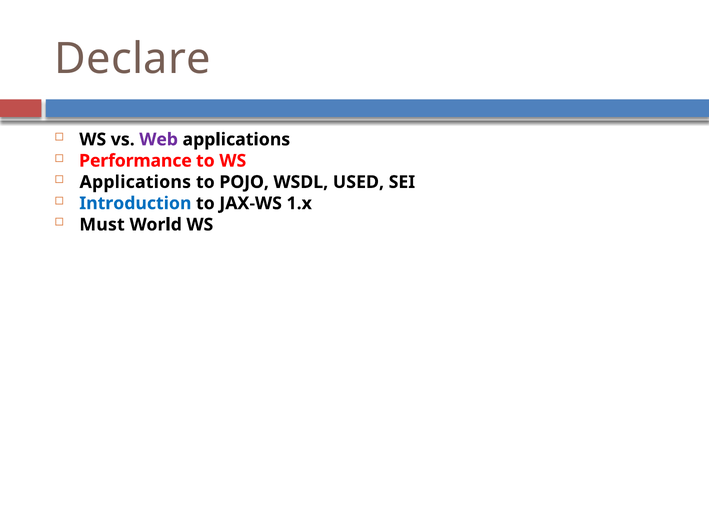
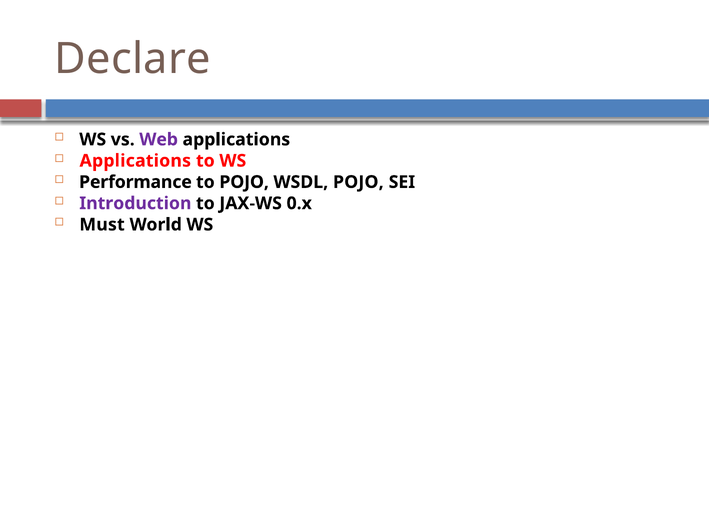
Performance: Performance -> Applications (135, 161)
Applications: Applications -> Performance (135, 182)
WSDL USED: USED -> POJO (358, 182)
Introduction colour: blue -> purple (135, 203)
1.x: 1.x -> 0.x (299, 203)
